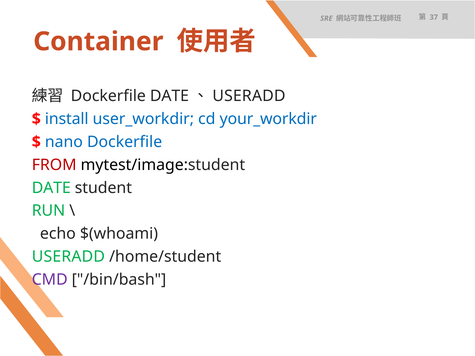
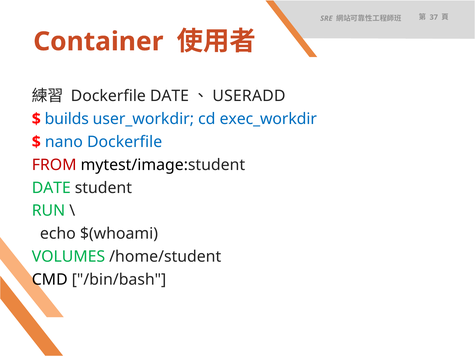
install: install -> builds (67, 119)
your_workdir: your_workdir -> exec_workdir (268, 119)
USERADD: USERADD -> VOLUMES (68, 257)
CMD colour: purple -> black (50, 280)
